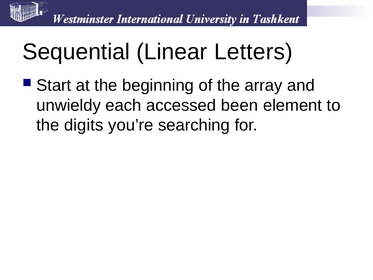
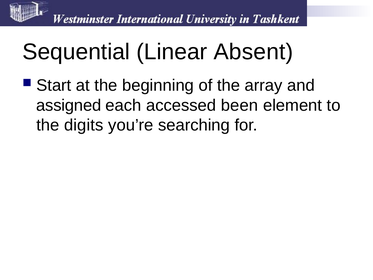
Letters: Letters -> Absent (253, 52)
unwieldy: unwieldy -> assigned (69, 105)
